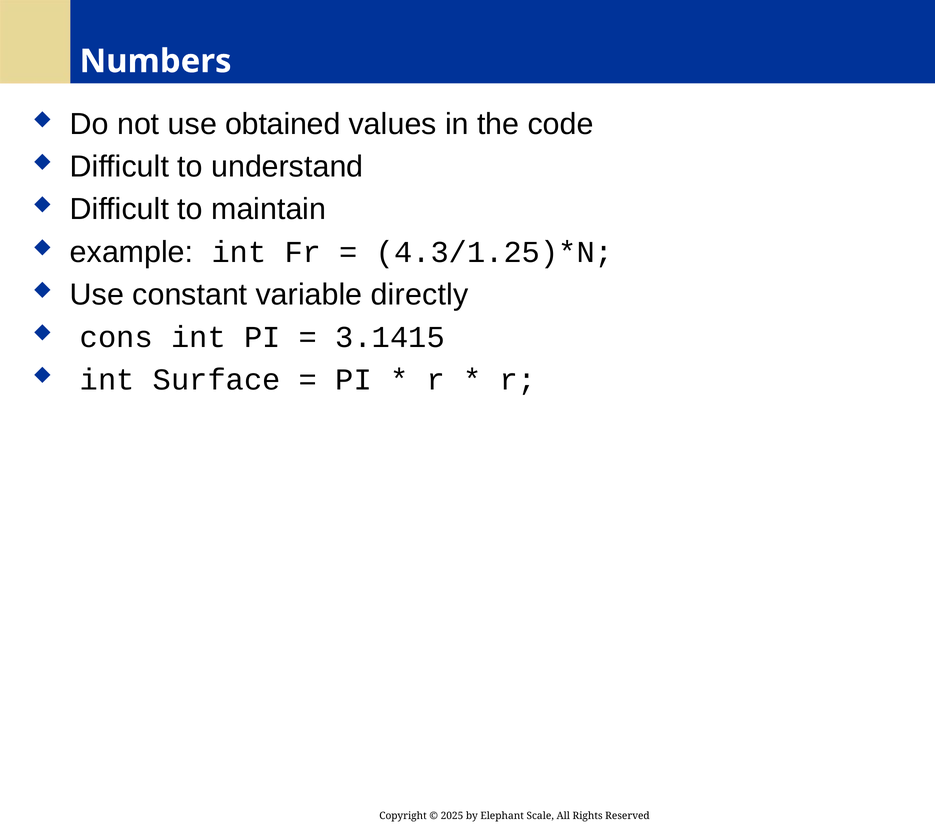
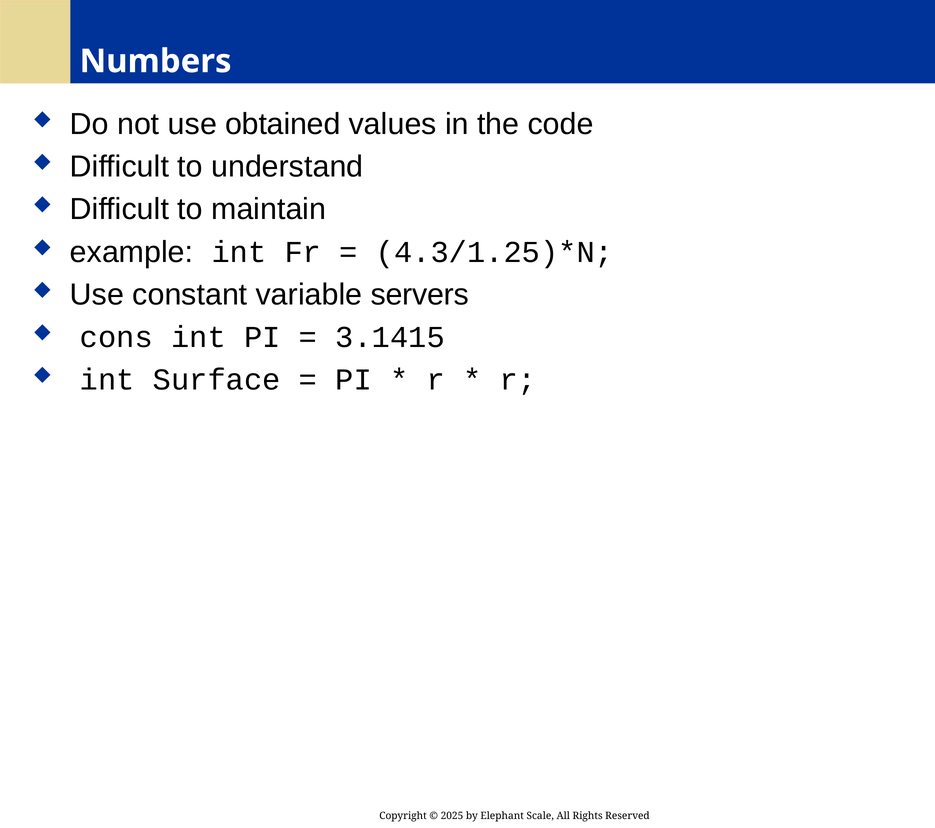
directly: directly -> servers (420, 294)
